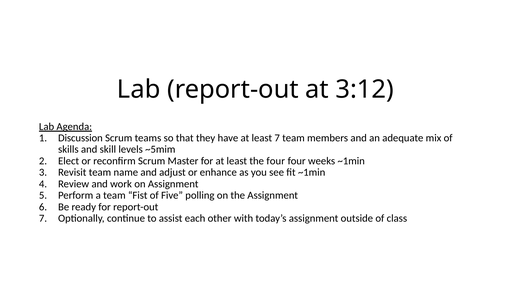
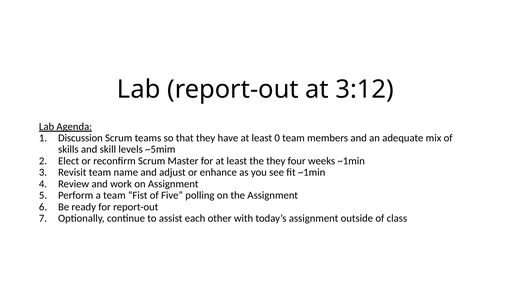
least 7: 7 -> 0 (277, 138)
the four: four -> they (276, 161)
